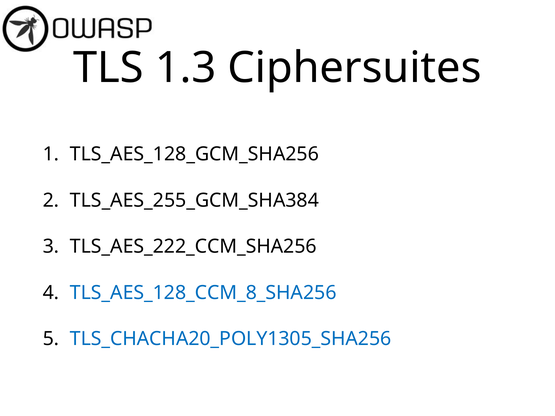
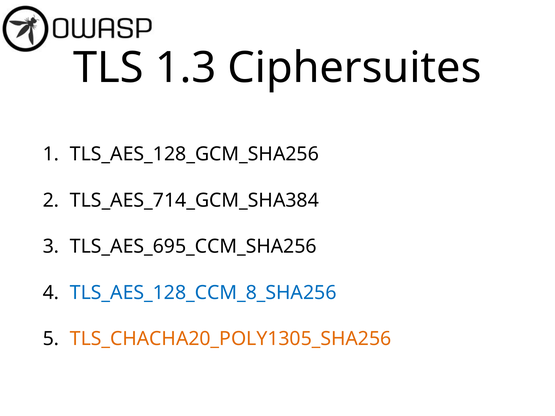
TLS_AES_255_GCM_SHA384: TLS_AES_255_GCM_SHA384 -> TLS_AES_714_GCM_SHA384 (194, 200)
TLS_AES_222_CCM_SHA256: TLS_AES_222_CCM_SHA256 -> TLS_AES_695_CCM_SHA256 (193, 247)
TLS_CHACHA20_POLY1305_SHA256 colour: blue -> orange (231, 339)
